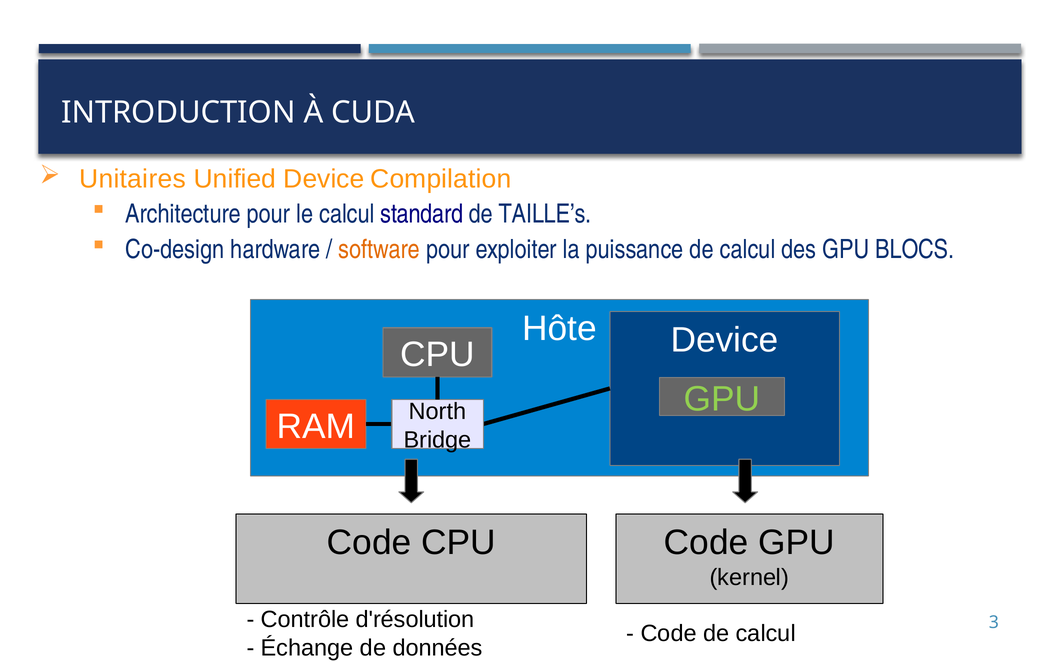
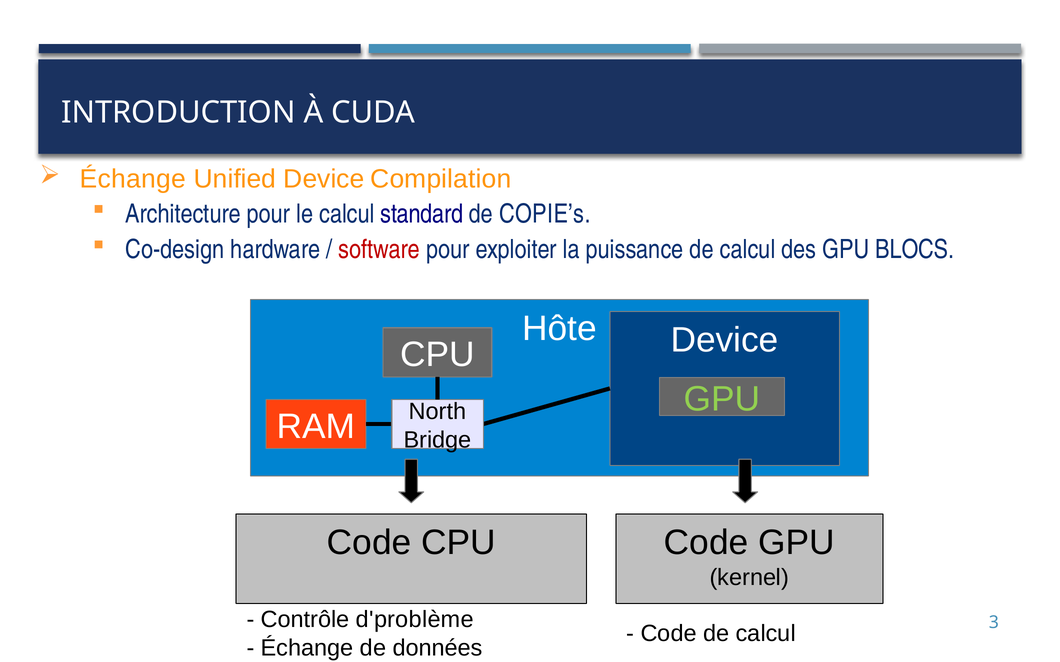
Unitaires: Unitaires -> Échange (133, 179)
TAILLE’s: TAILLE’s -> COPIE’s (545, 214)
software colour: orange -> red (379, 249)
d'résolution: d'résolution -> d'problème (415, 620)
